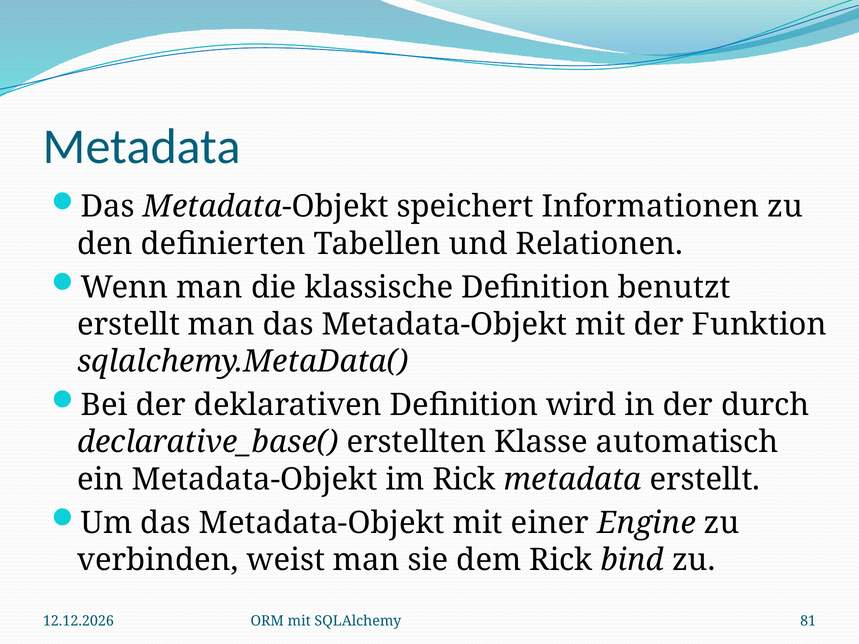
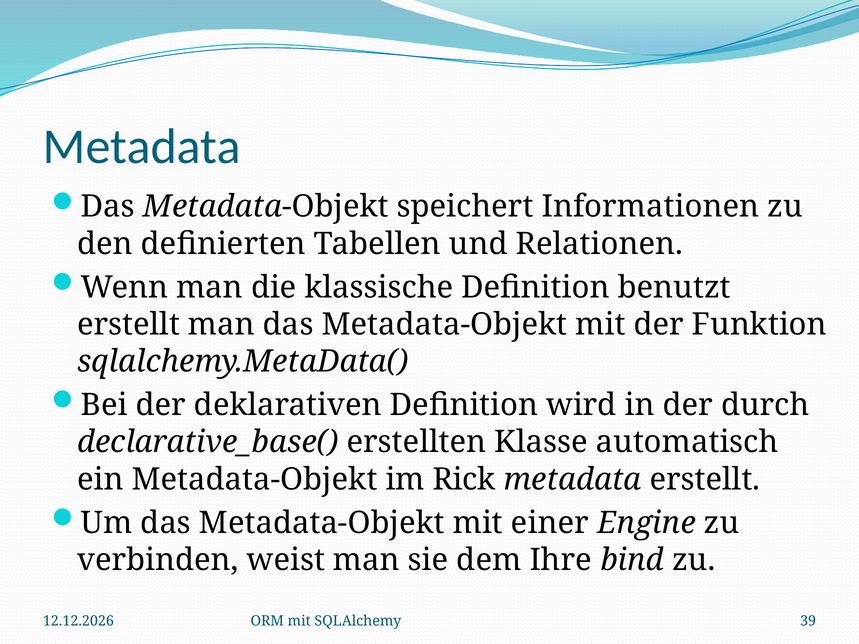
dem Rick: Rick -> Ihre (561, 560)
81: 81 -> 39 (808, 622)
